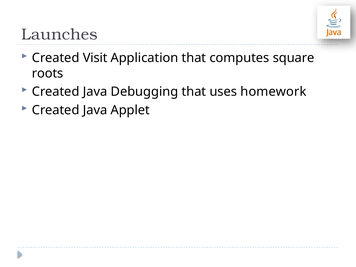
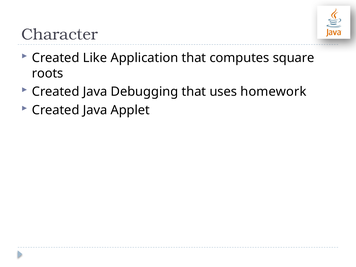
Launches: Launches -> Character (60, 34)
Visit: Visit -> Like (95, 58)
